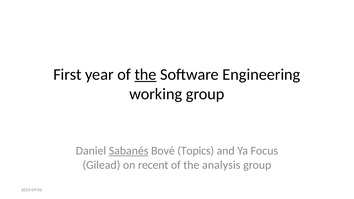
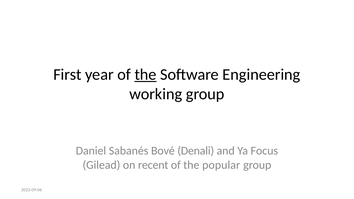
Sabanés underline: present -> none (129, 151)
Topics: Topics -> Denali (196, 151)
analysis: analysis -> popular (221, 165)
